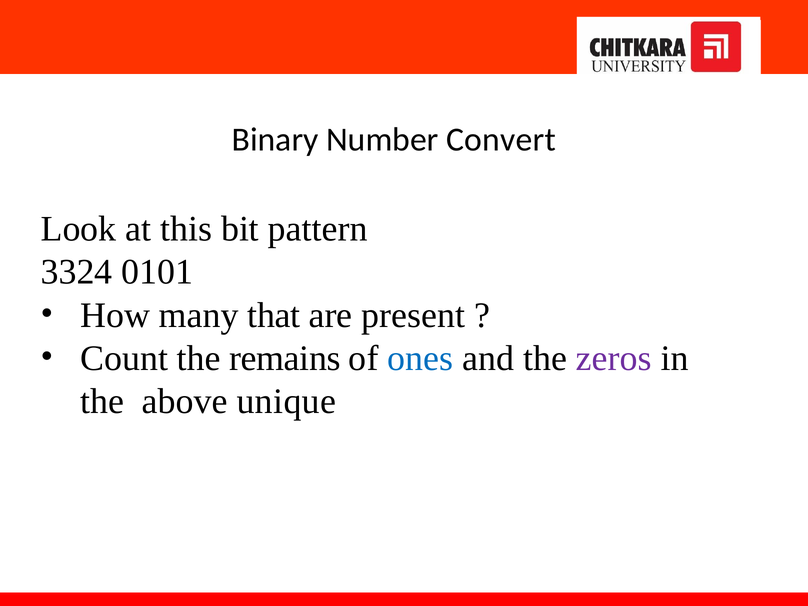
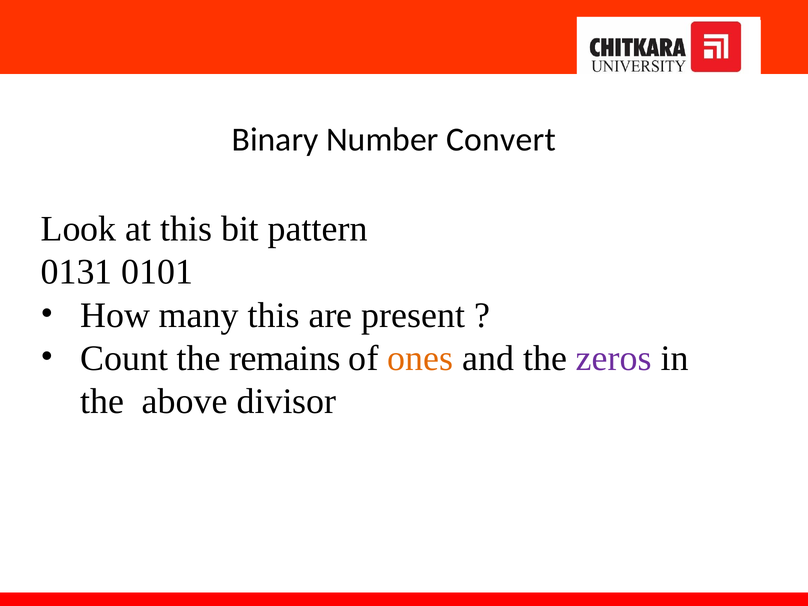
3324: 3324 -> 0131 (77, 272)
many that: that -> this (274, 315)
ones colour: blue -> orange (420, 358)
unique: unique -> divisor (286, 401)
